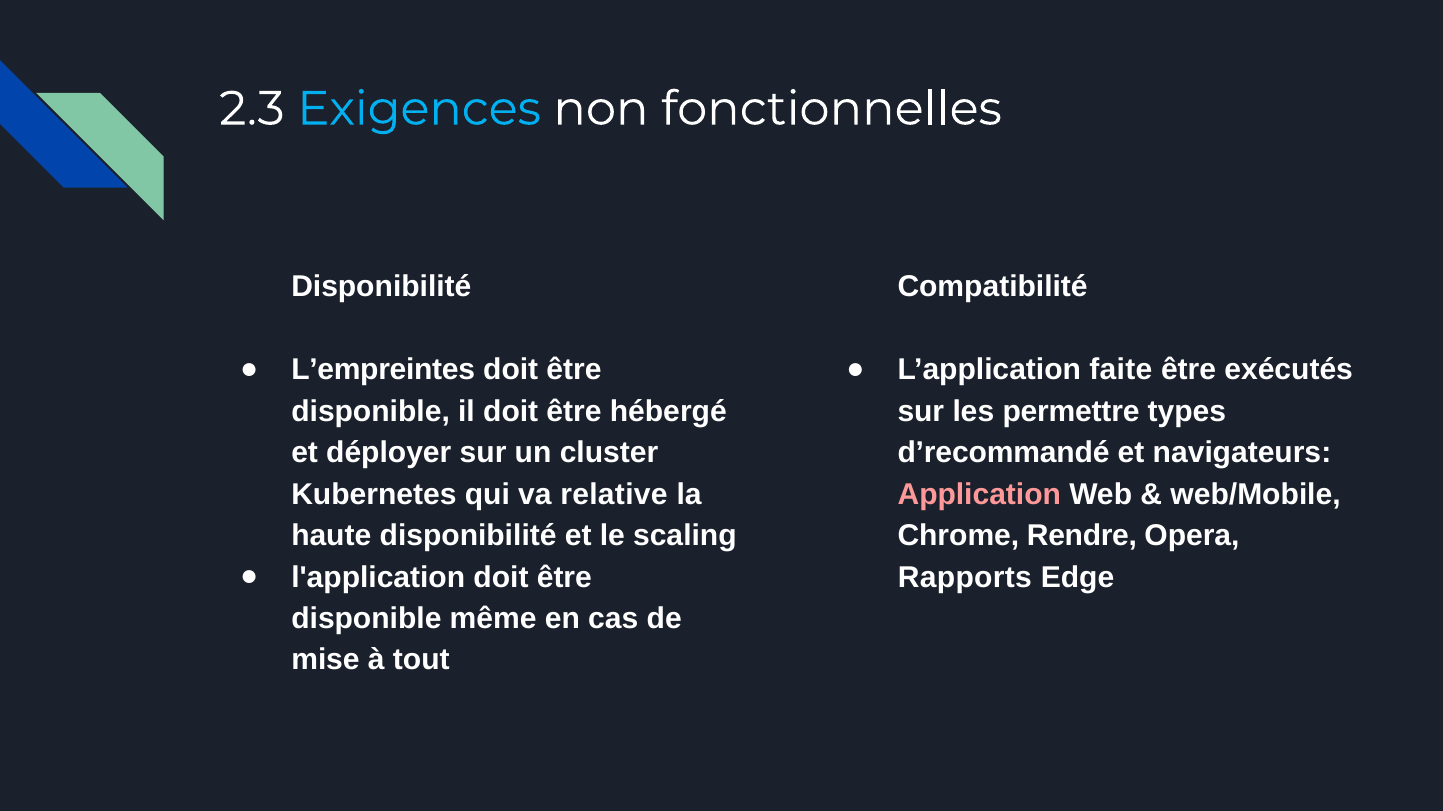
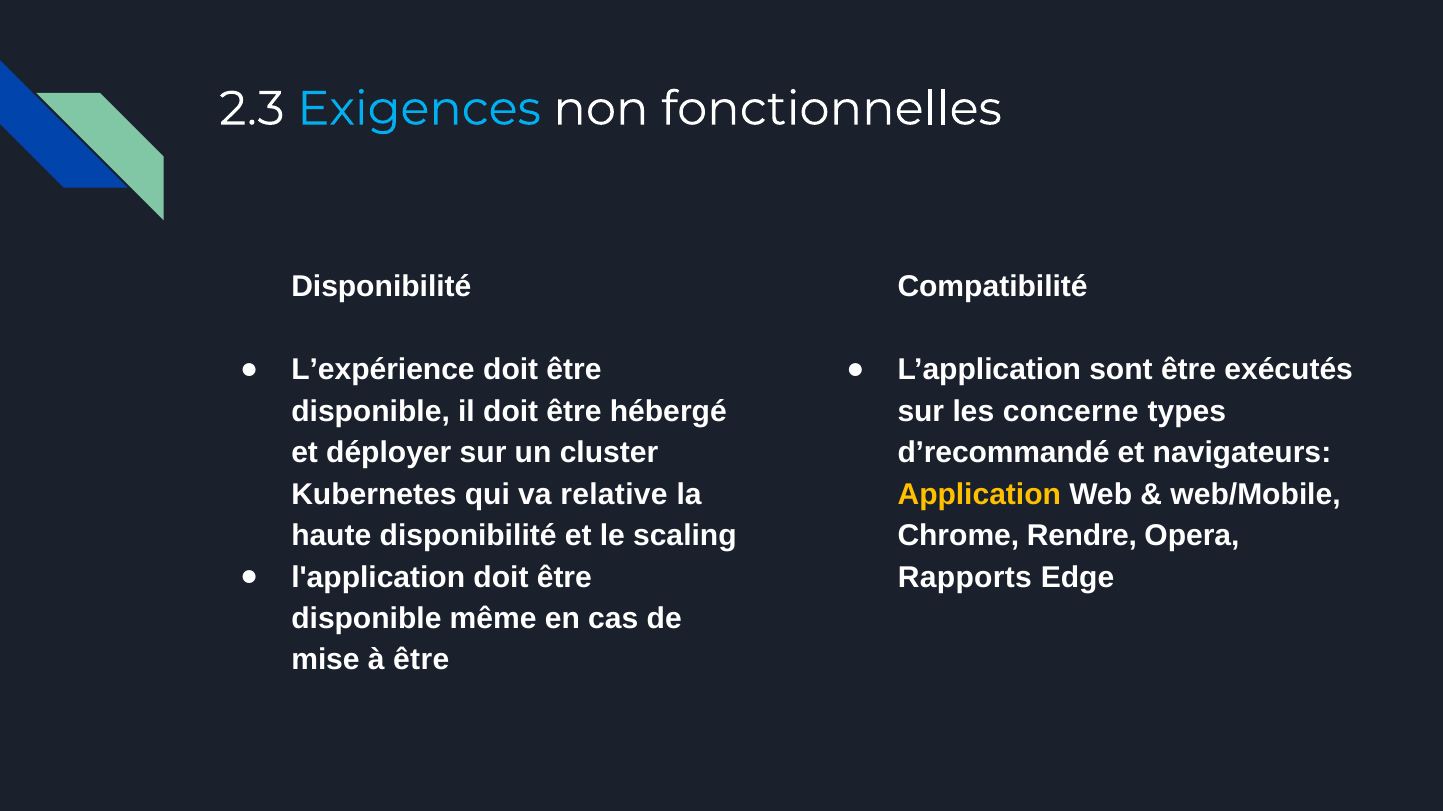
L’empreintes: L’empreintes -> L’expérience (383, 370)
faite: faite -> sont (1121, 370)
permettre: permettre -> concerne (1071, 412)
Application colour: pink -> yellow (979, 495)
à tout: tout -> être (421, 661)
